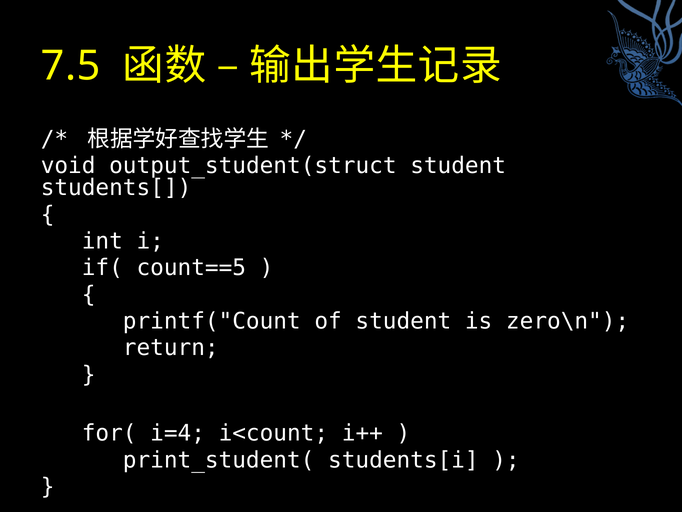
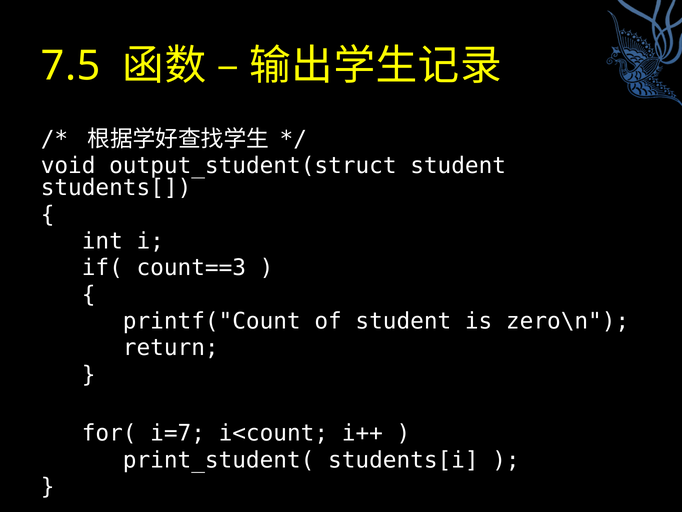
count==5: count==5 -> count==3 (191, 268)
i=4: i=4 -> i=7 (178, 433)
